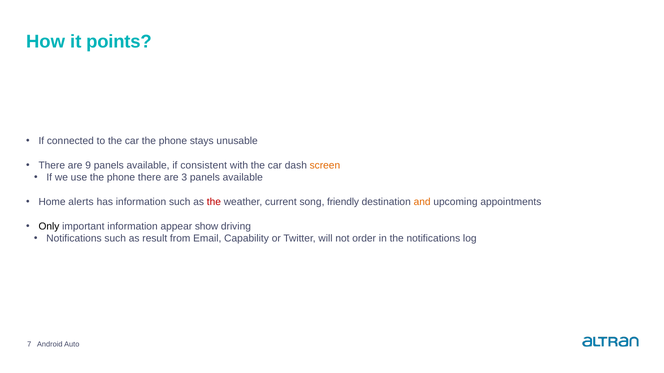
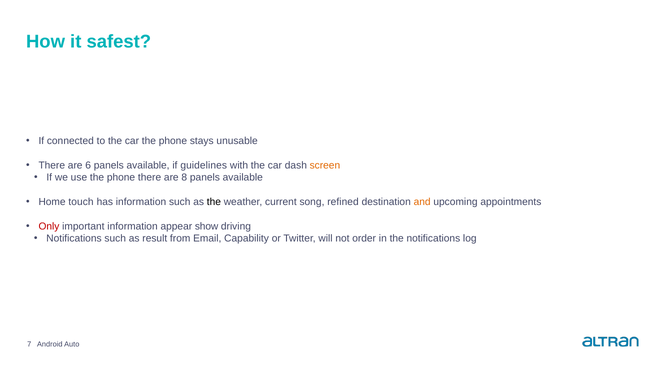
points: points -> safest (119, 42)
9: 9 -> 6 (88, 166)
consistent: consistent -> guidelines (204, 166)
3: 3 -> 8 (184, 178)
alerts: alerts -> touch (81, 202)
the colour: red -> black (214, 202)
friendly: friendly -> refined (343, 202)
Only colour: black -> red (49, 227)
